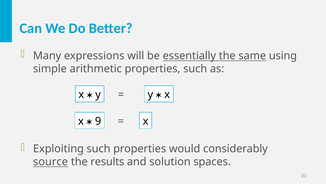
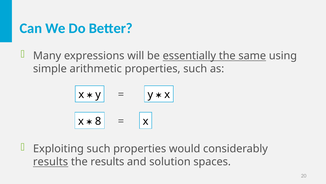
9: 9 -> 8 (98, 121)
source: source -> results (51, 161)
